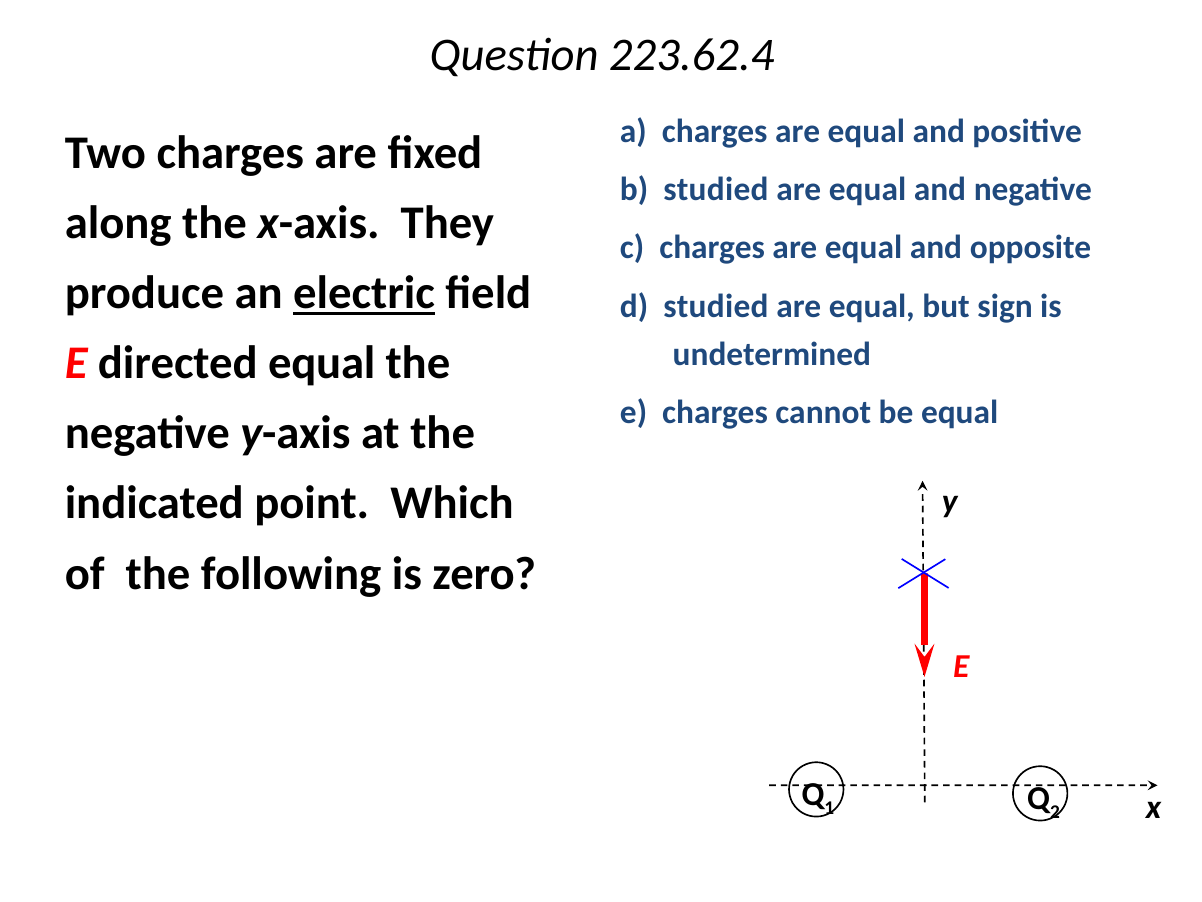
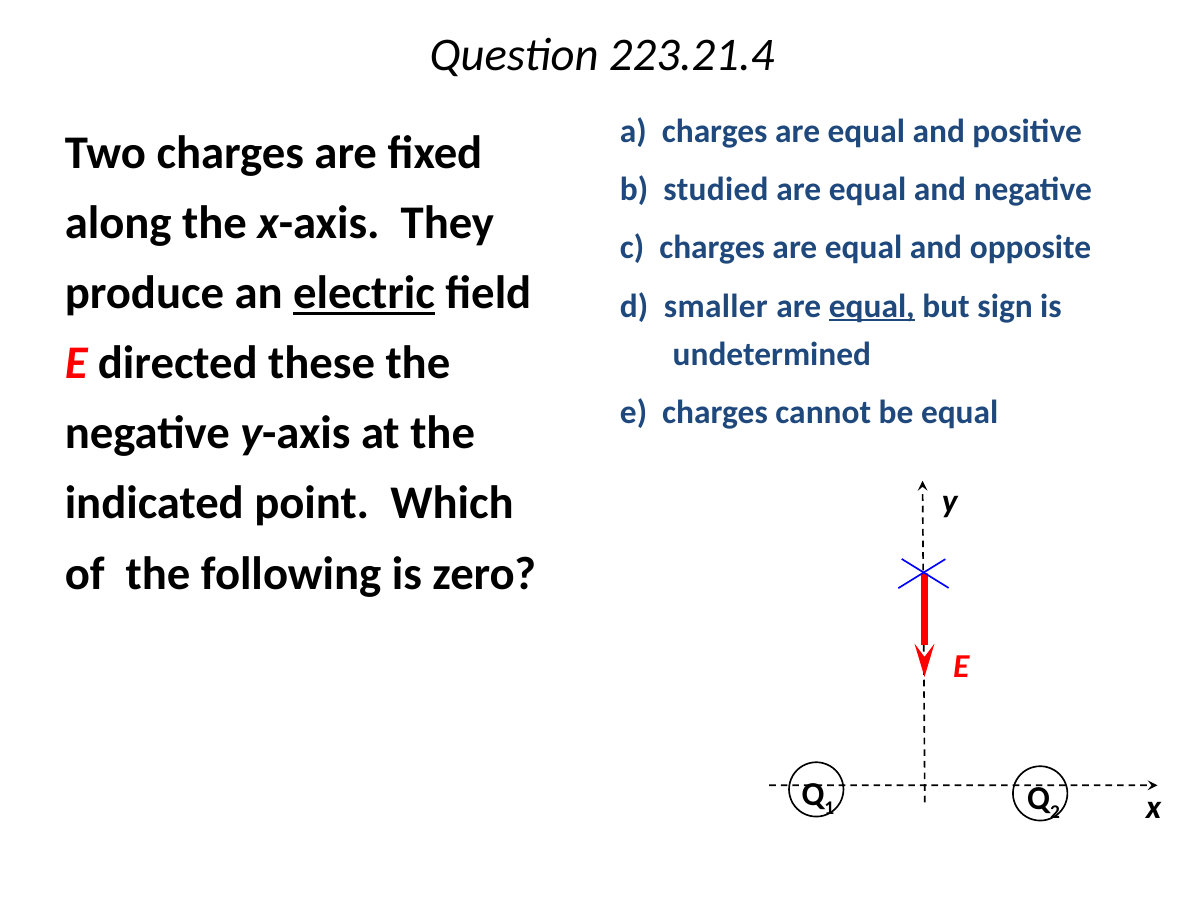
223.62.4: 223.62.4 -> 223.21.4 (692, 55)
d studied: studied -> smaller (716, 306)
equal underline: none -> present (872, 306)
directed equal: equal -> these (322, 363)
